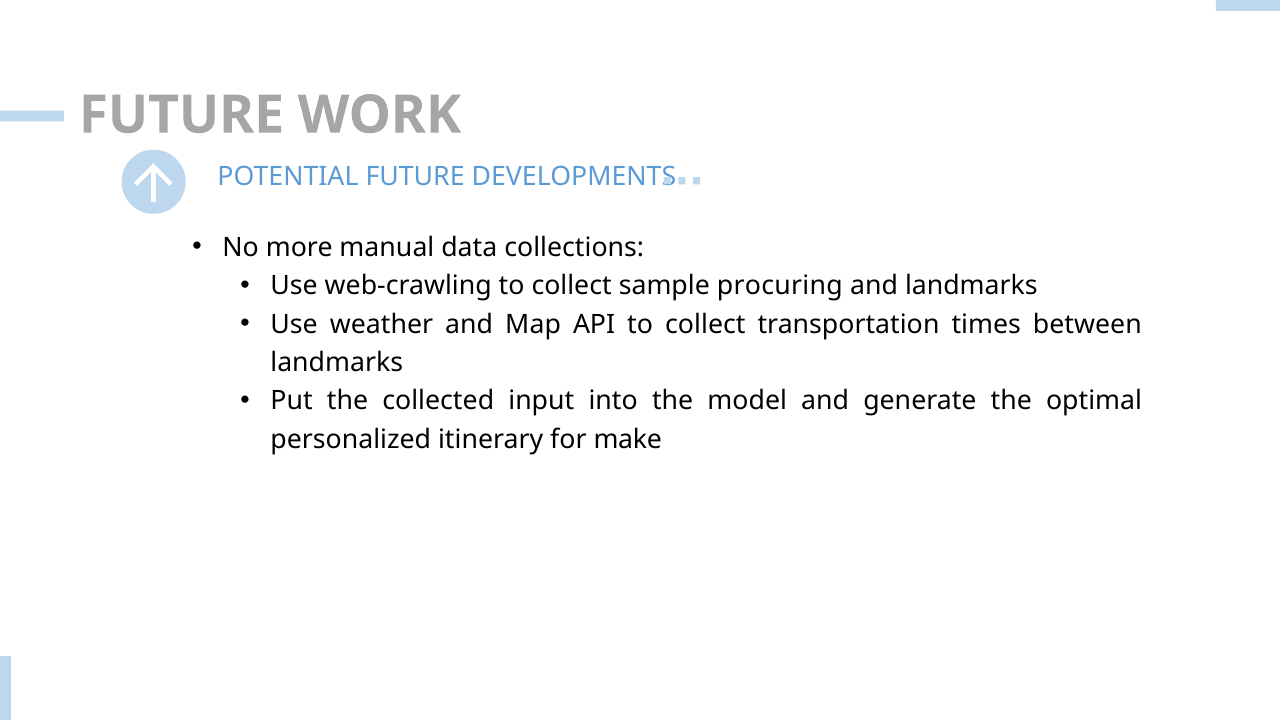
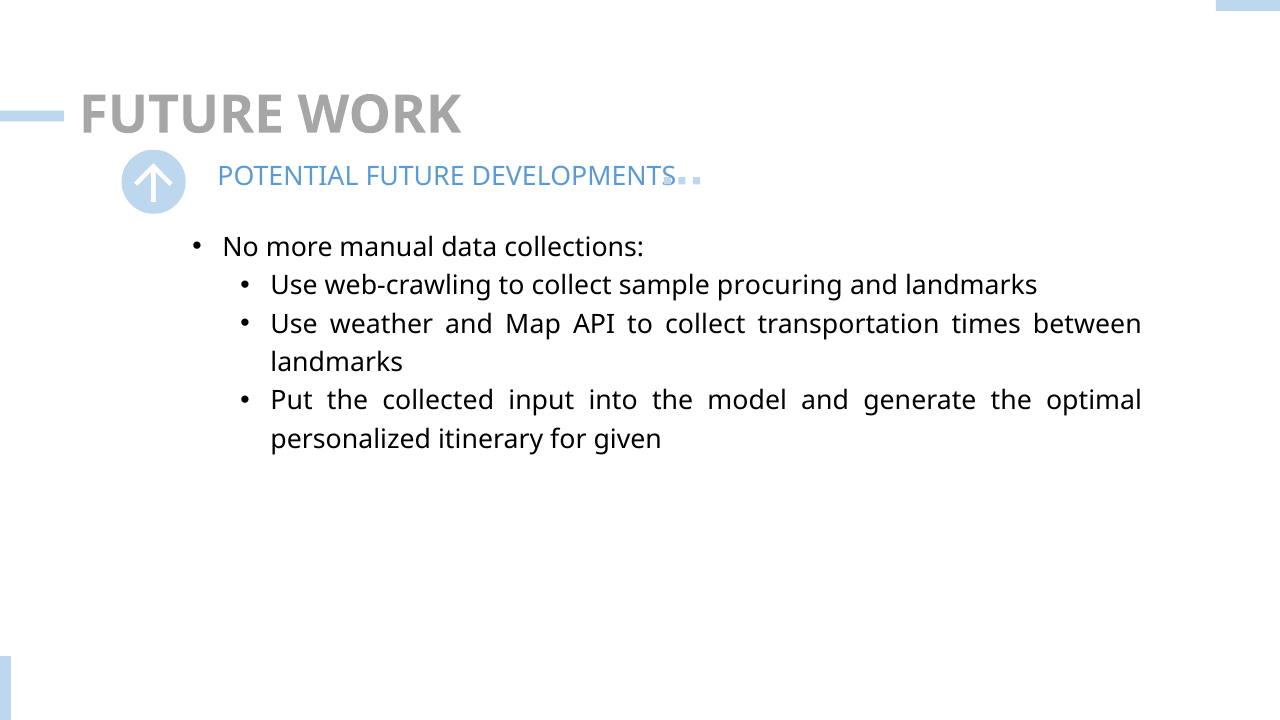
make: make -> given (628, 439)
